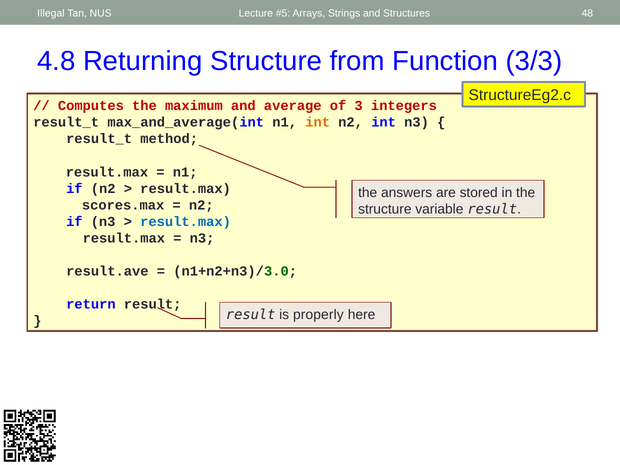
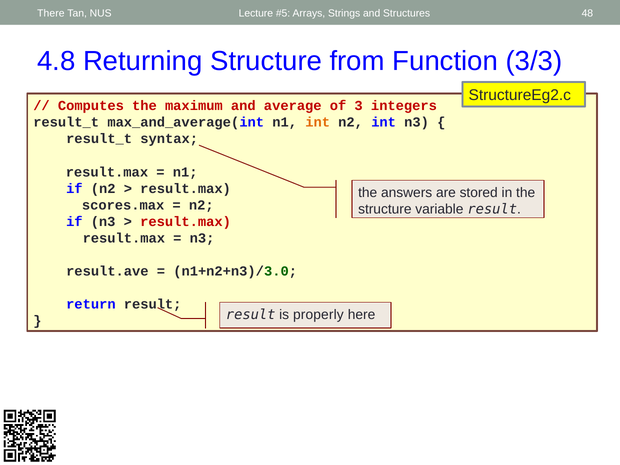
Illegal: Illegal -> There (51, 13)
method: method -> syntax (169, 139)
result.max colour: blue -> red (186, 222)
